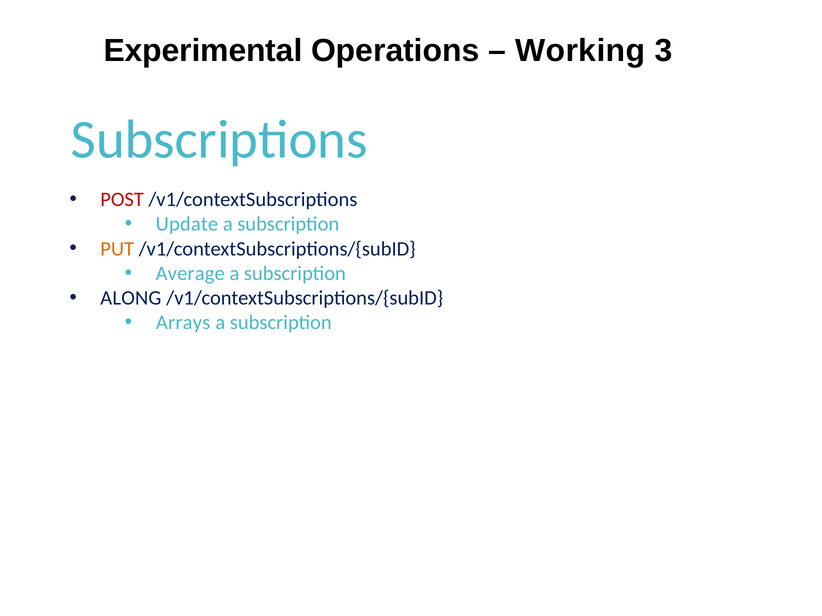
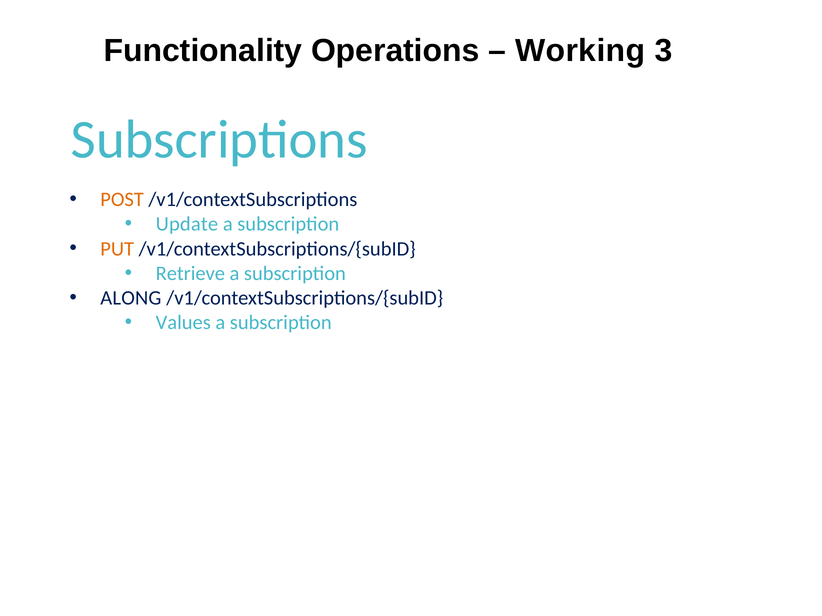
Experimental: Experimental -> Functionality (203, 51)
POST colour: red -> orange (122, 200)
Average: Average -> Retrieve (190, 274)
Arrays: Arrays -> Values (183, 323)
